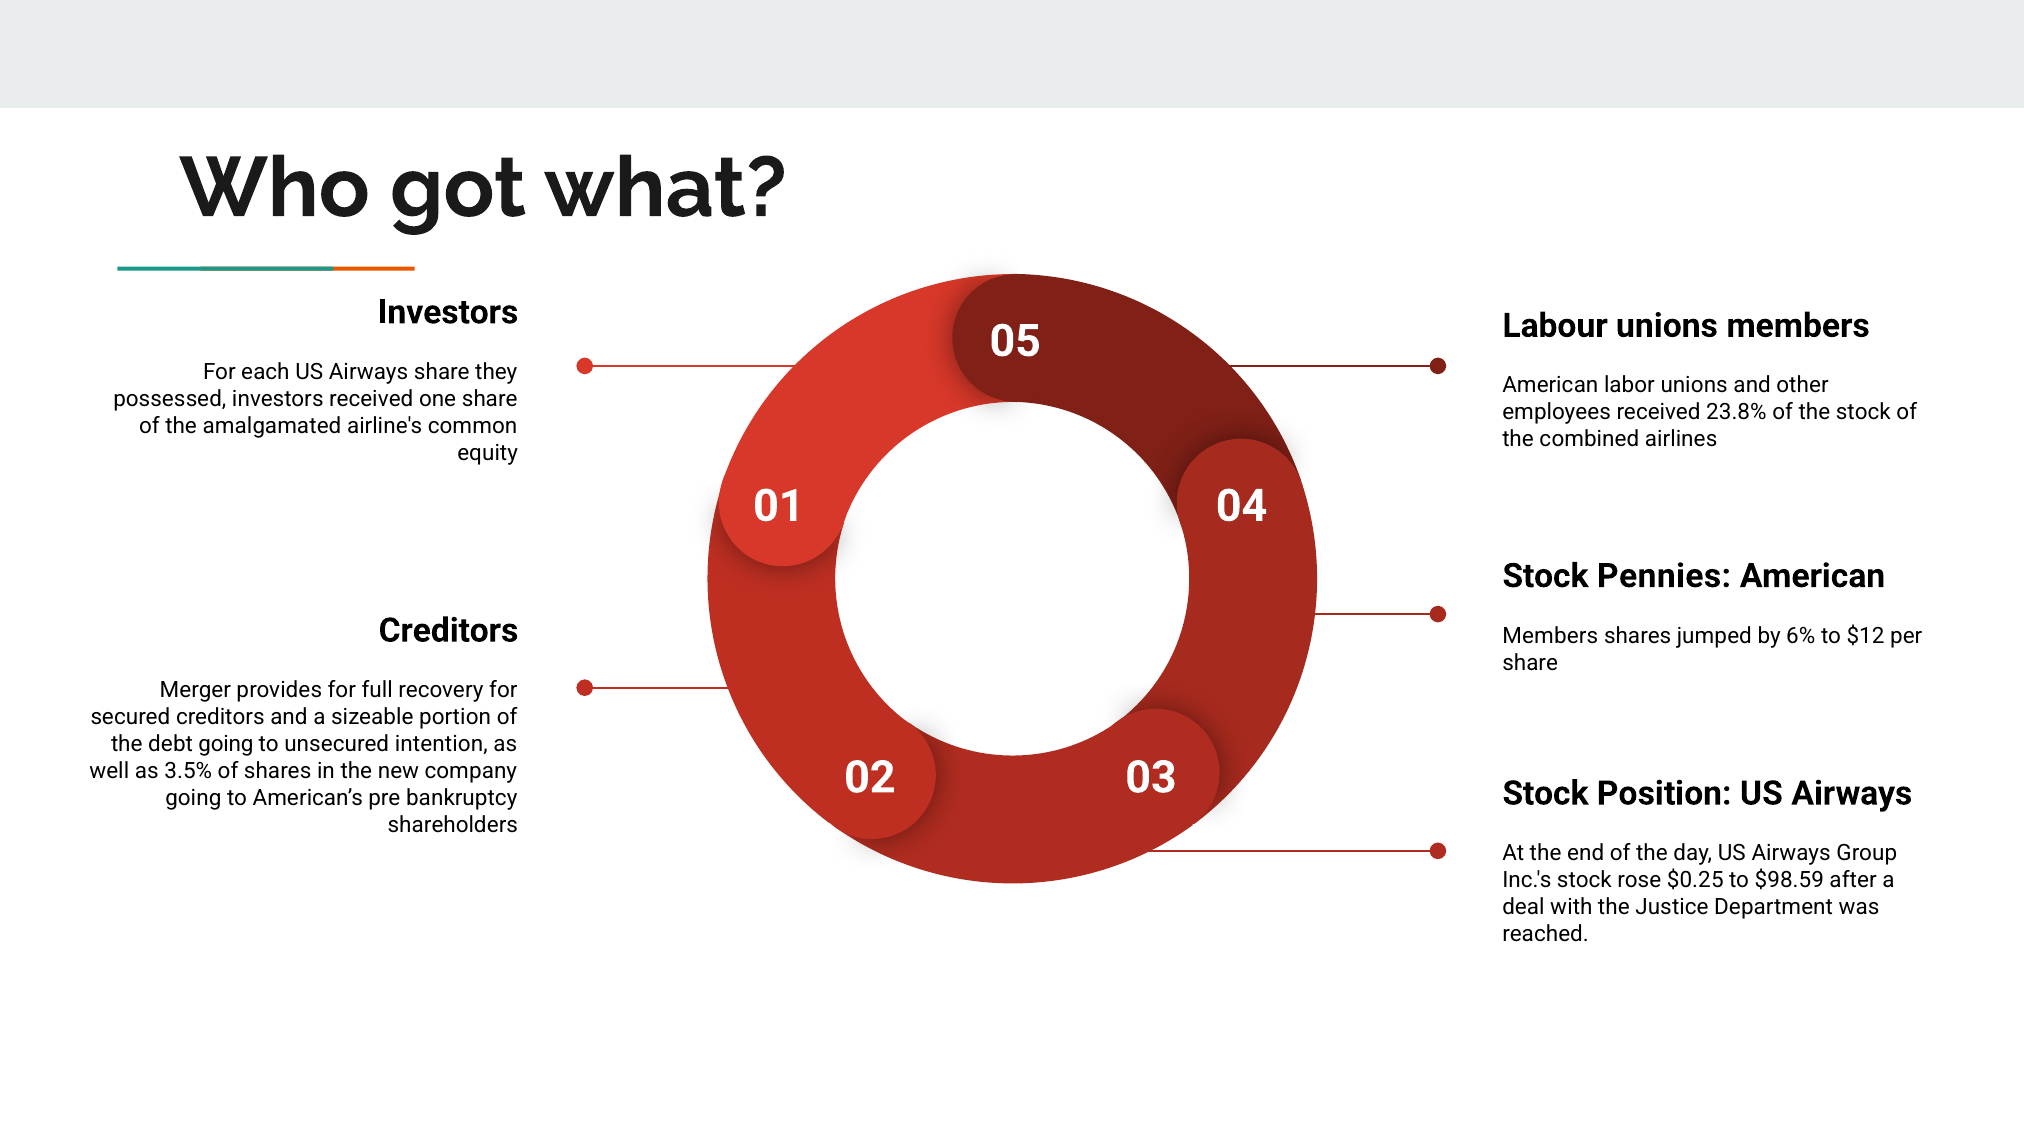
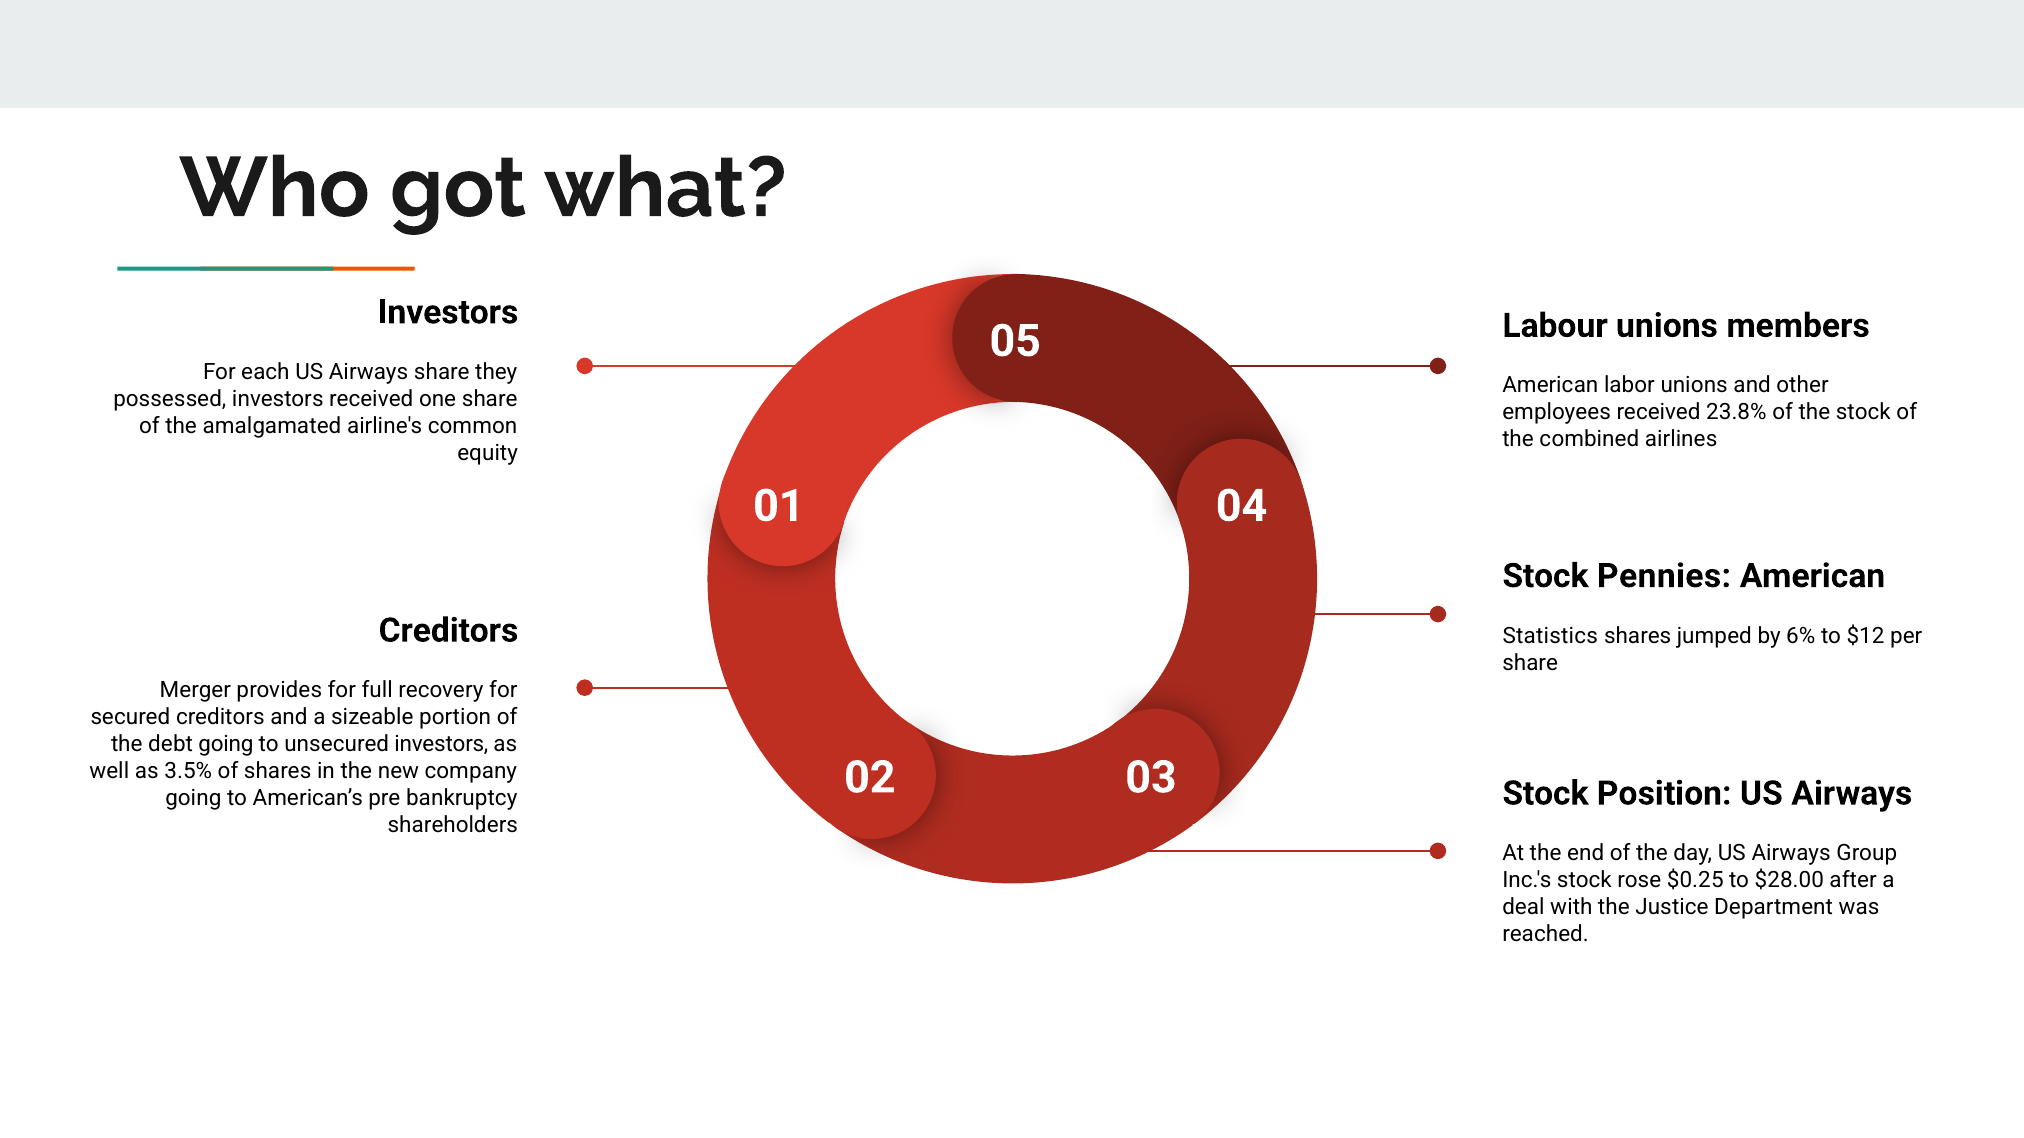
Members: Members -> Statistics (1550, 636)
unsecured intention: intention -> investors (441, 745)
$98.59: $98.59 -> $28.00 (1789, 881)
